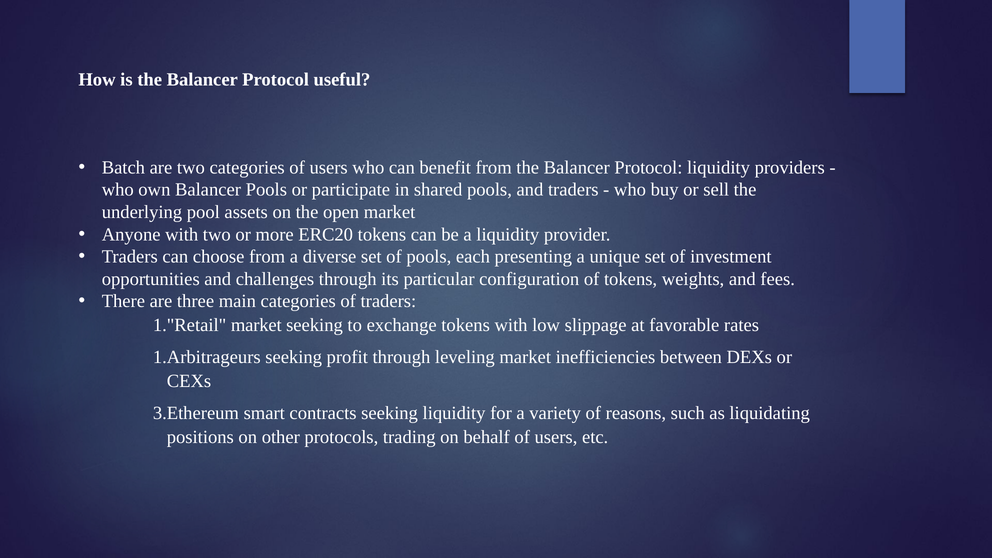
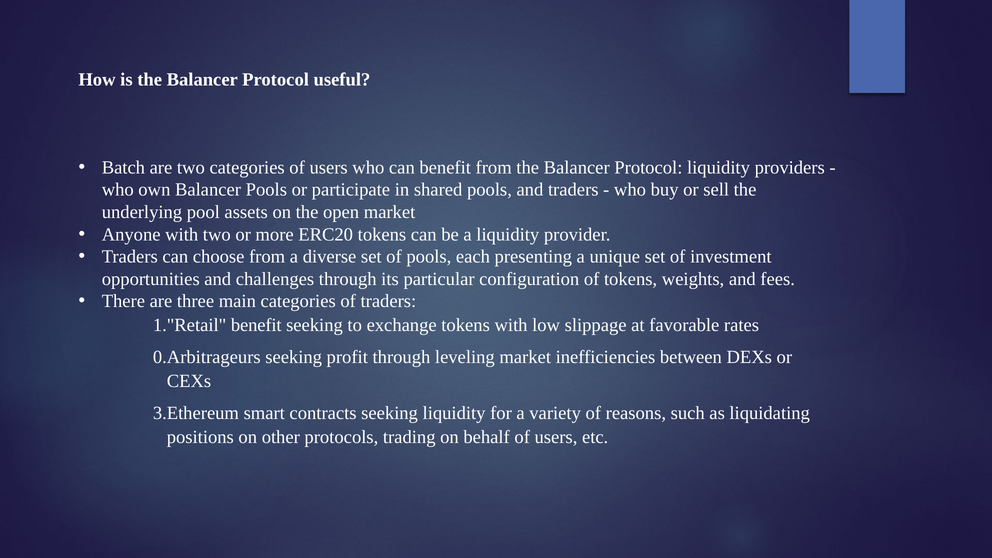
1."Retail market: market -> benefit (256, 325)
1.Arbitrageurs: 1.Arbitrageurs -> 0.Arbitrageurs (207, 357)
